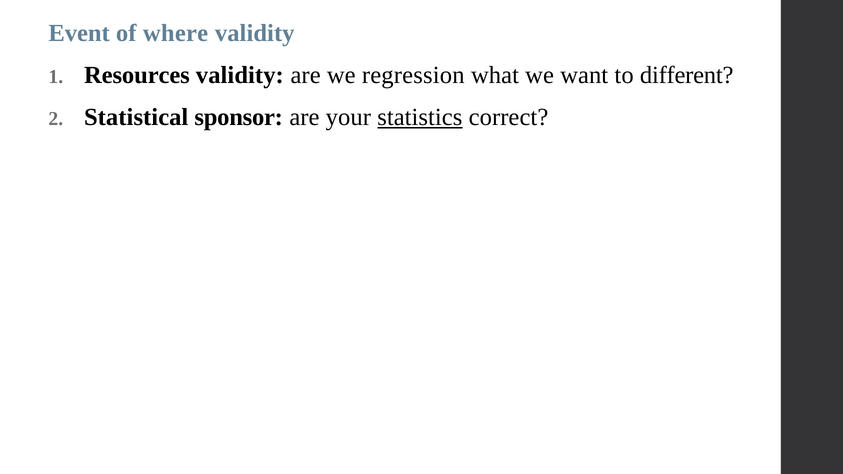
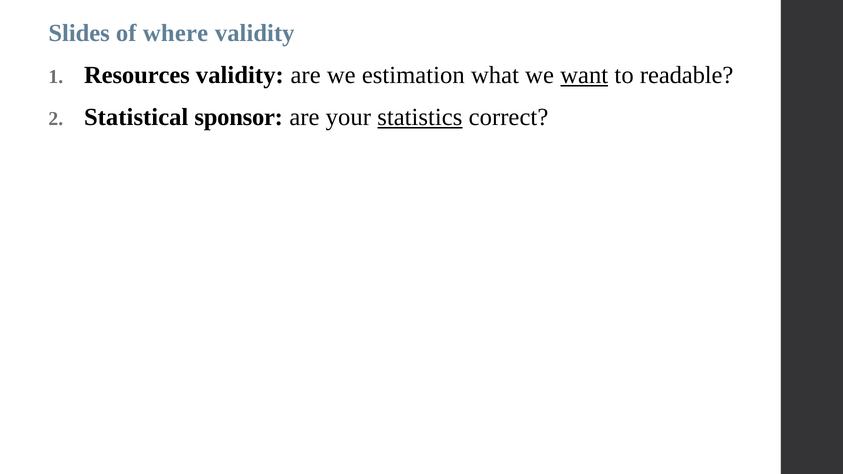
Event: Event -> Slides (79, 33)
regression: regression -> estimation (413, 75)
want underline: none -> present (584, 75)
different: different -> readable (687, 75)
